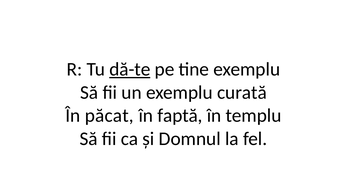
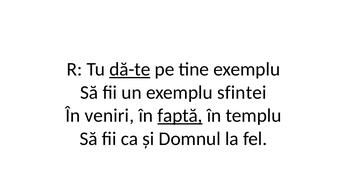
curată: curată -> sfintei (242, 93)
păcat: păcat -> veniri (109, 116)
faptă underline: none -> present (180, 116)
